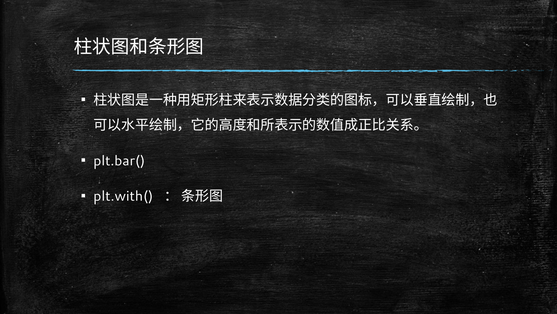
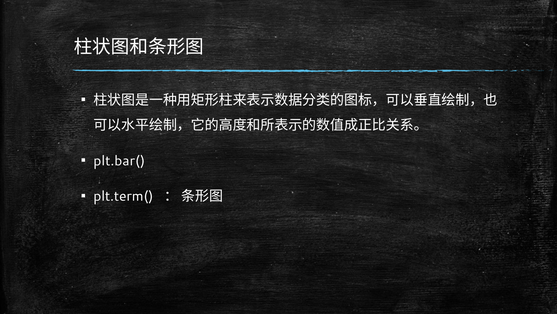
plt.with(: plt.with( -> plt.term( (123, 196)
